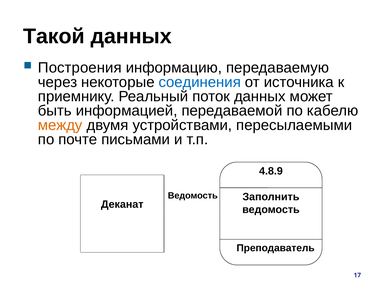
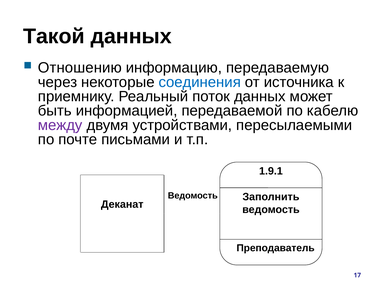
Построения: Построения -> Отношению (80, 68)
между colour: orange -> purple (60, 125)
4.8.9: 4.8.9 -> 1.9.1 (271, 171)
